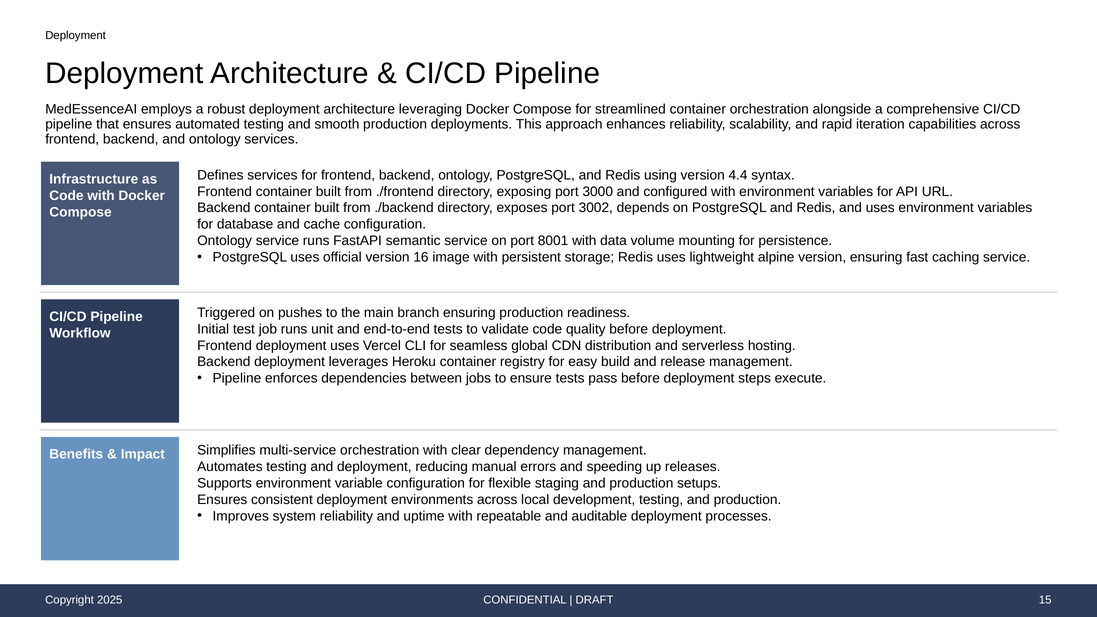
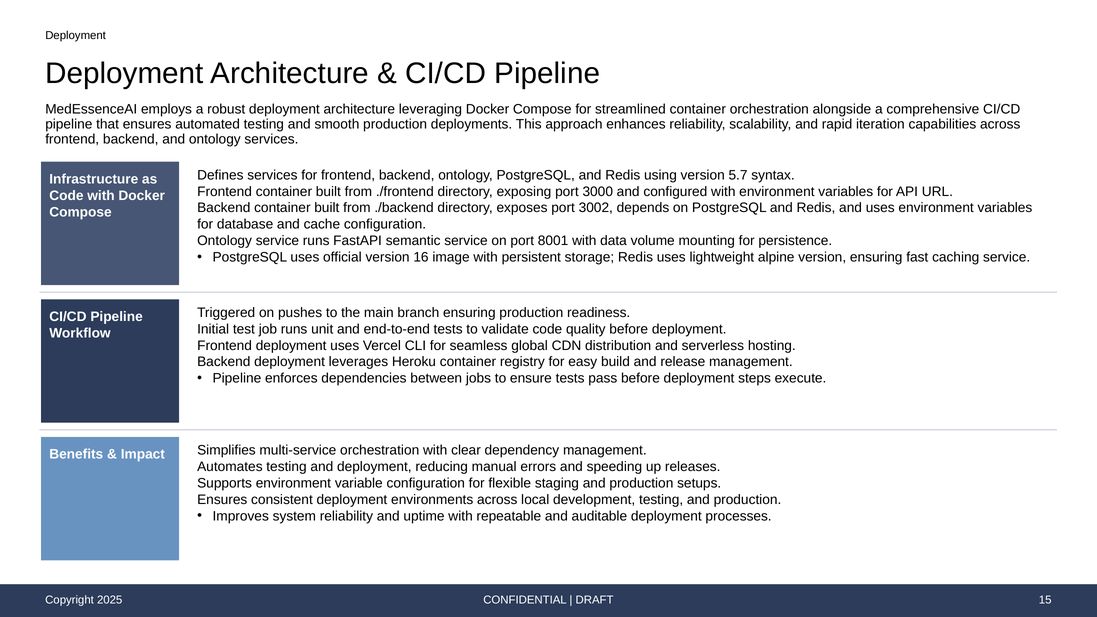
4.4: 4.4 -> 5.7 (738, 175)
